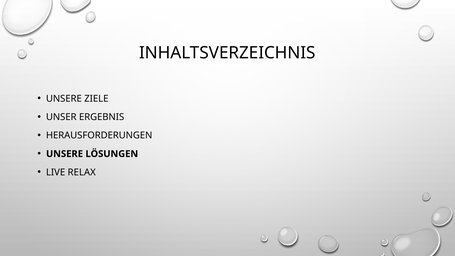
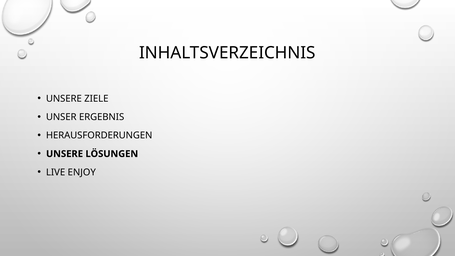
RELAX: RELAX -> ENJOY (82, 172)
